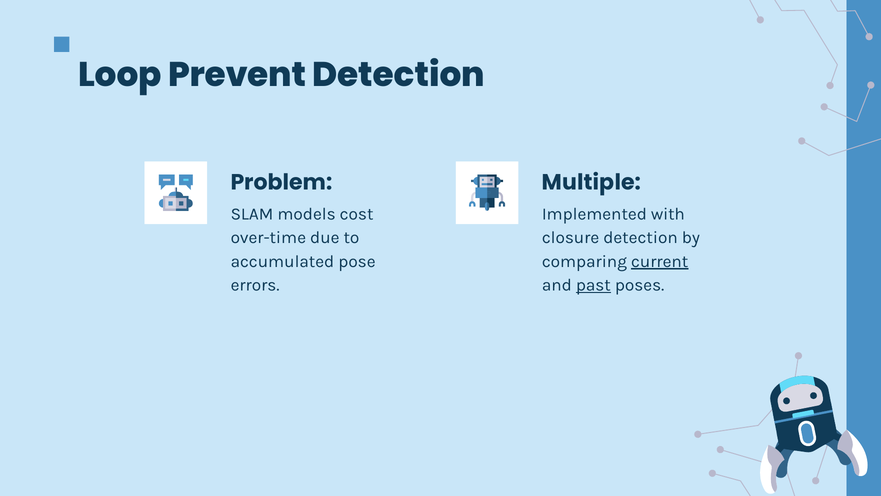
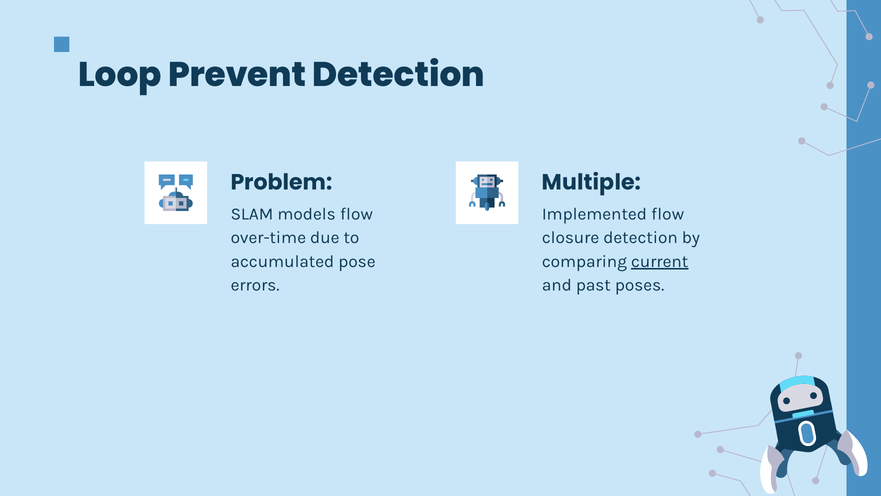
models cost: cost -> flow (357, 214)
Implemented with: with -> flow (668, 214)
past underline: present -> none (593, 285)
